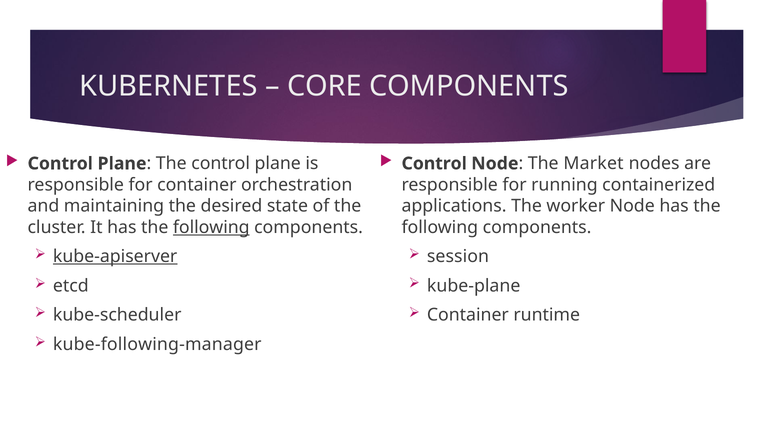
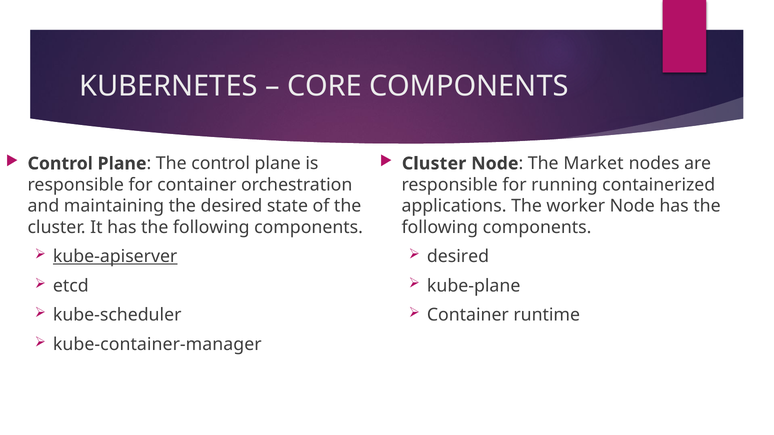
Control: Control -> Cluster (434, 164)
following underline: present -> none (211, 227)
session: session -> desired (458, 257)
kube-following-manager: kube-following-manager -> kube-container-manager (157, 345)
